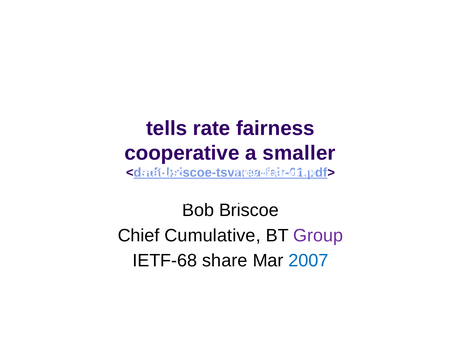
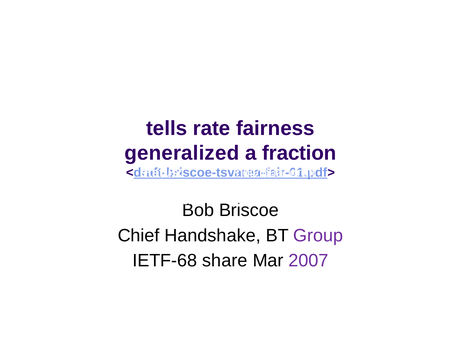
cooperative: cooperative -> generalized (182, 153)
smaller: smaller -> fraction (299, 153)
Cumulative: Cumulative -> Handshake (213, 235)
2007 colour: blue -> purple (308, 260)
